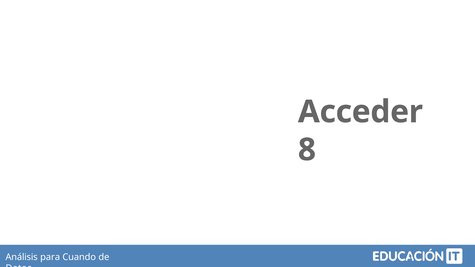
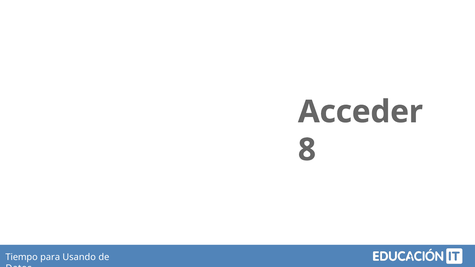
Análisis: Análisis -> Tiempo (22, 257)
Cuando: Cuando -> Usando (79, 257)
